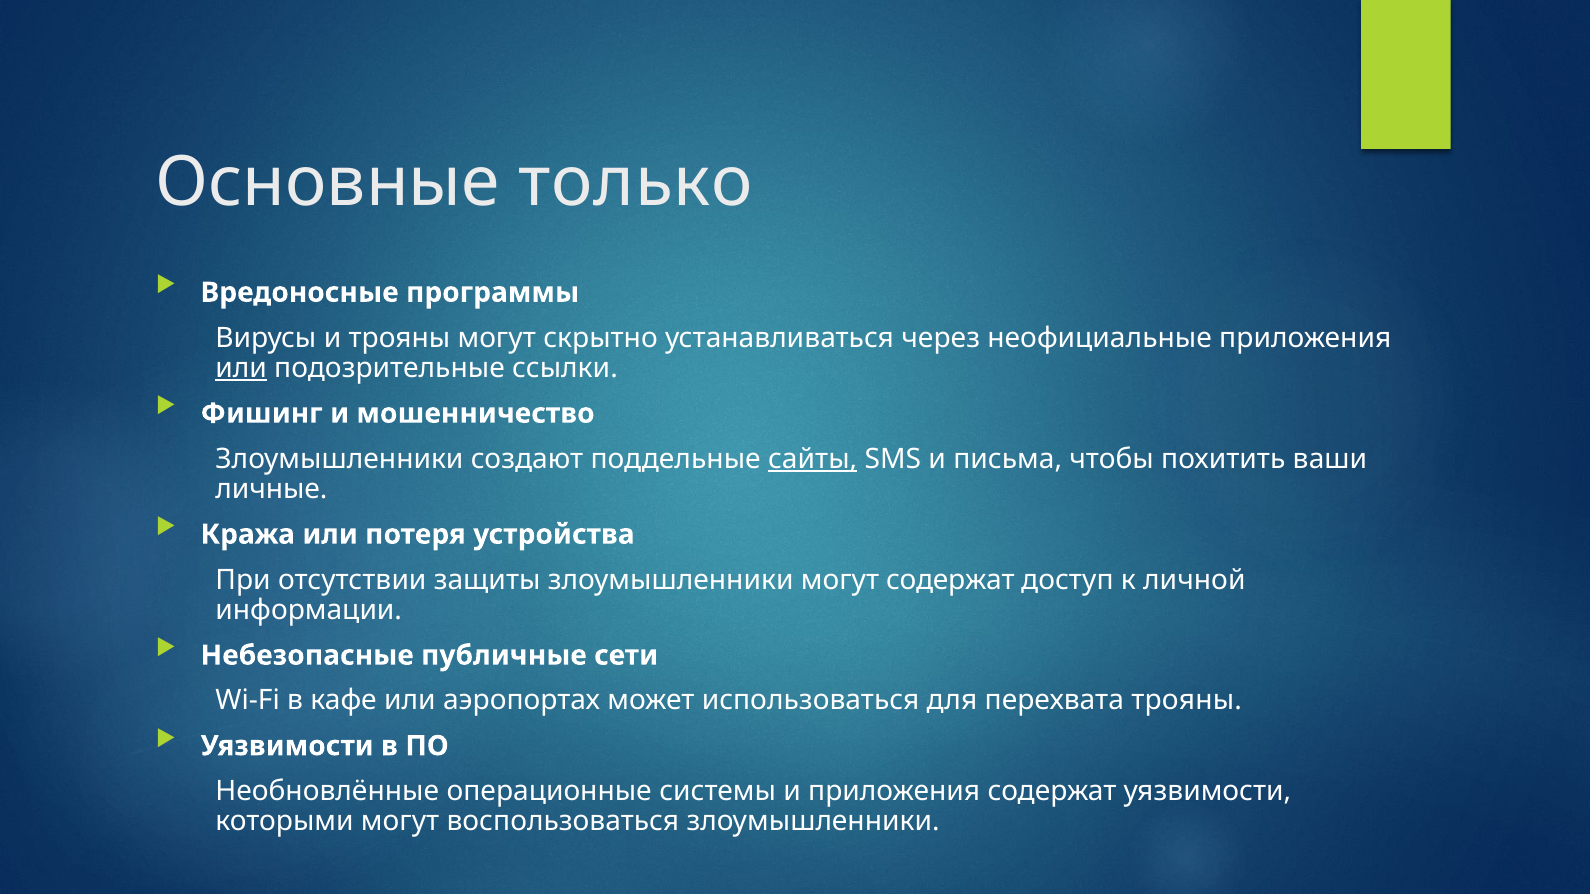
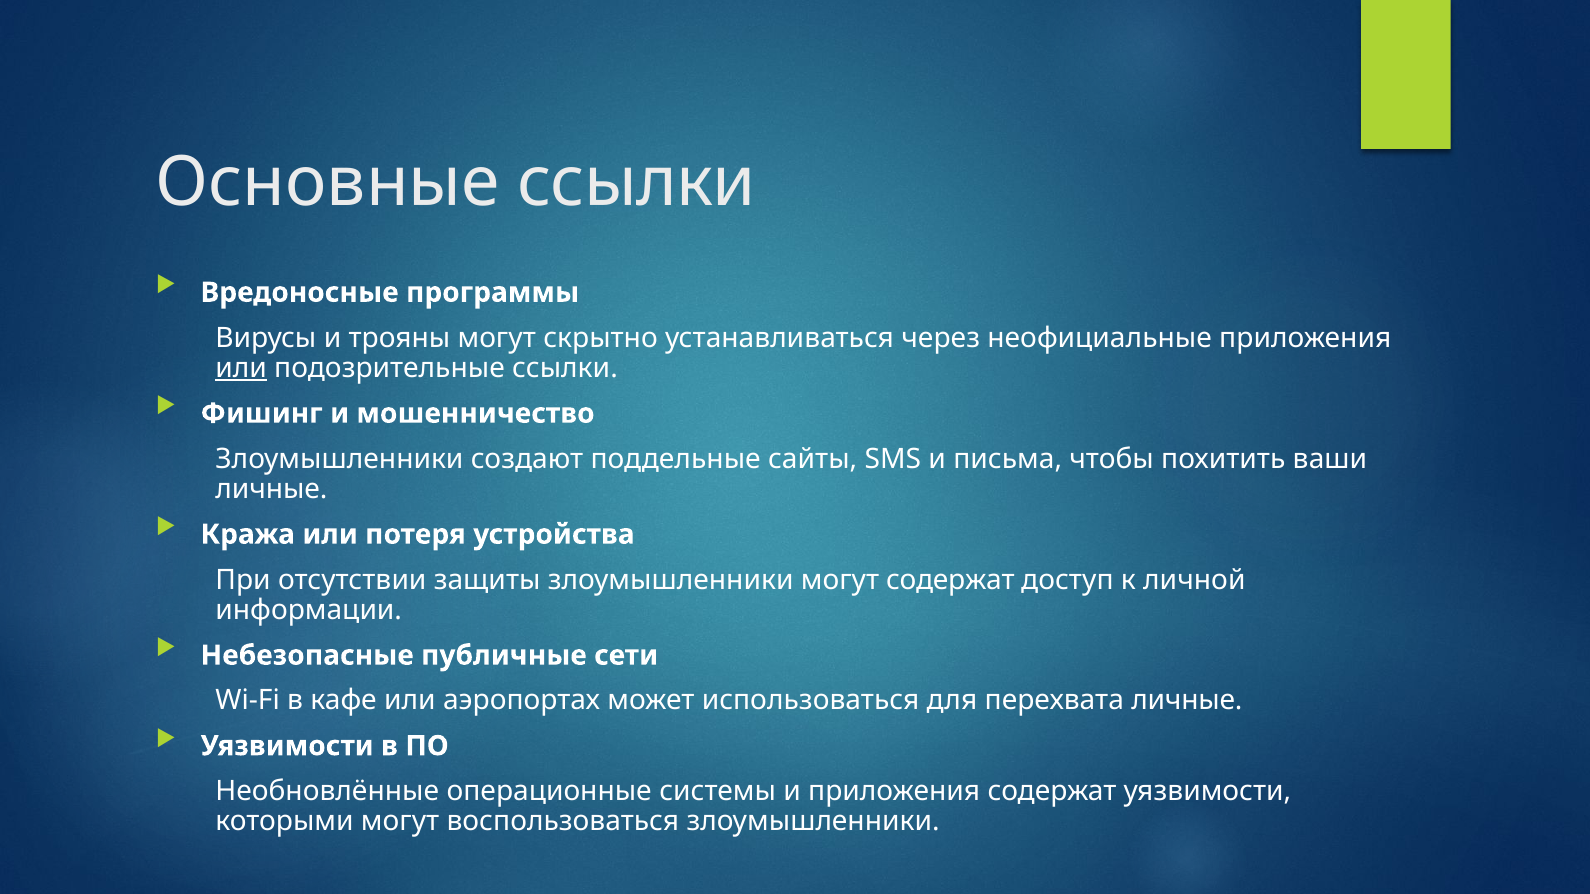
Основные только: только -> ссылки (636, 183)
сайты underline: present -> none (813, 459)
перехвата трояны: трояны -> личные (1187, 701)
